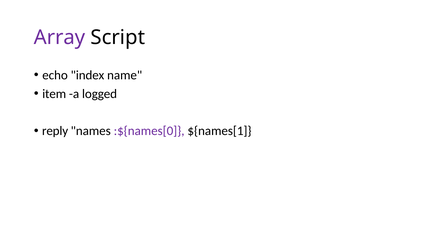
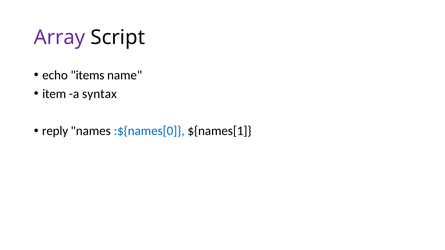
index: index -> items (88, 75)
logged: logged -> syntax (99, 94)
:${names[0 colour: purple -> blue (149, 131)
